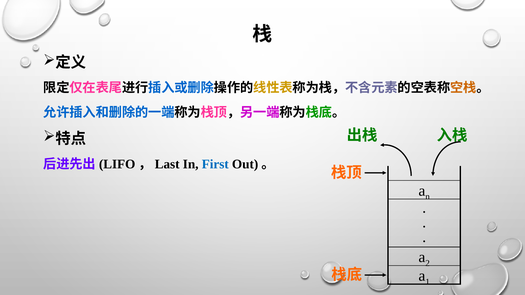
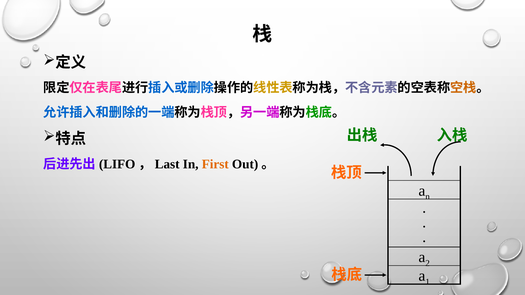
First colour: blue -> orange (215, 164)
